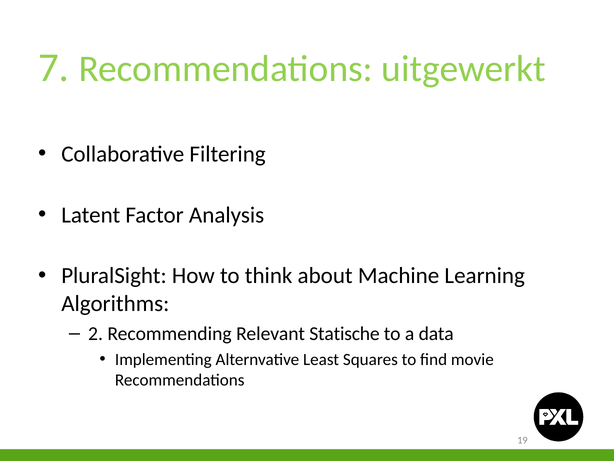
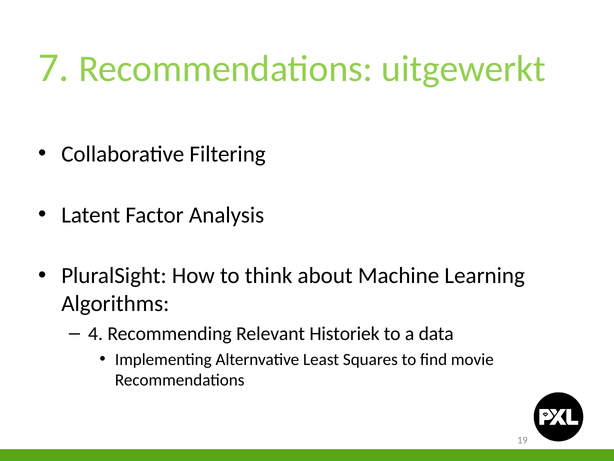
2: 2 -> 4 (96, 333)
Statische: Statische -> Historiek (344, 333)
